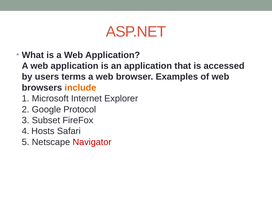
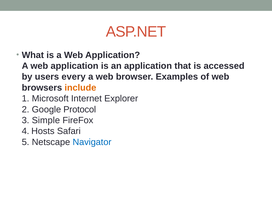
terms: terms -> every (74, 77)
Subset: Subset -> Simple (46, 120)
Navigator colour: red -> blue (92, 142)
